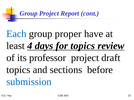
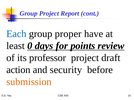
4: 4 -> 0 (30, 46)
for topics: topics -> points (83, 46)
topics: topics -> action (18, 70)
sections: sections -> security (66, 70)
submission colour: blue -> orange (29, 82)
